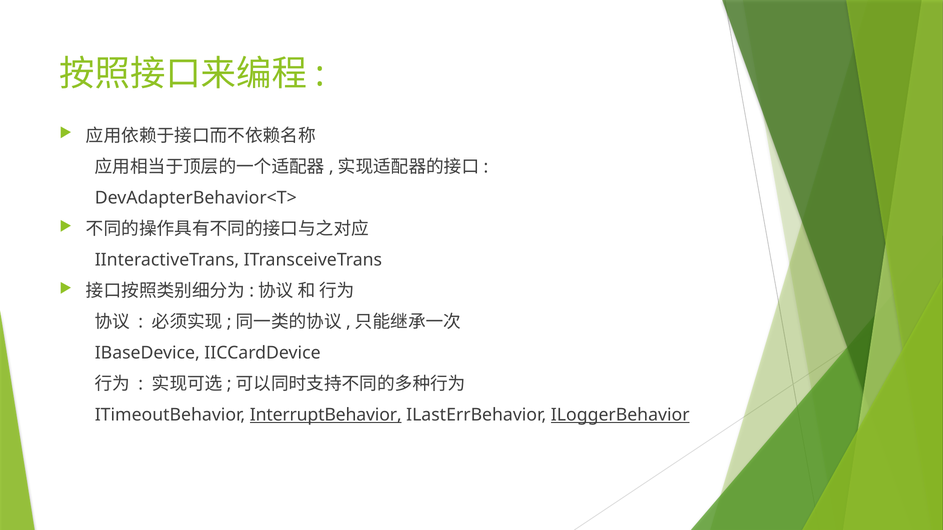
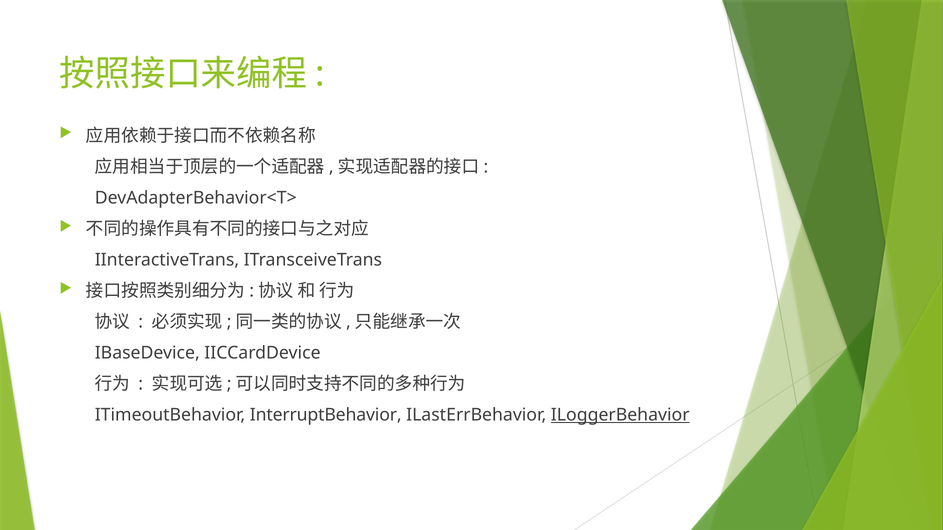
InterruptBehavior underline: present -> none (326, 415)
